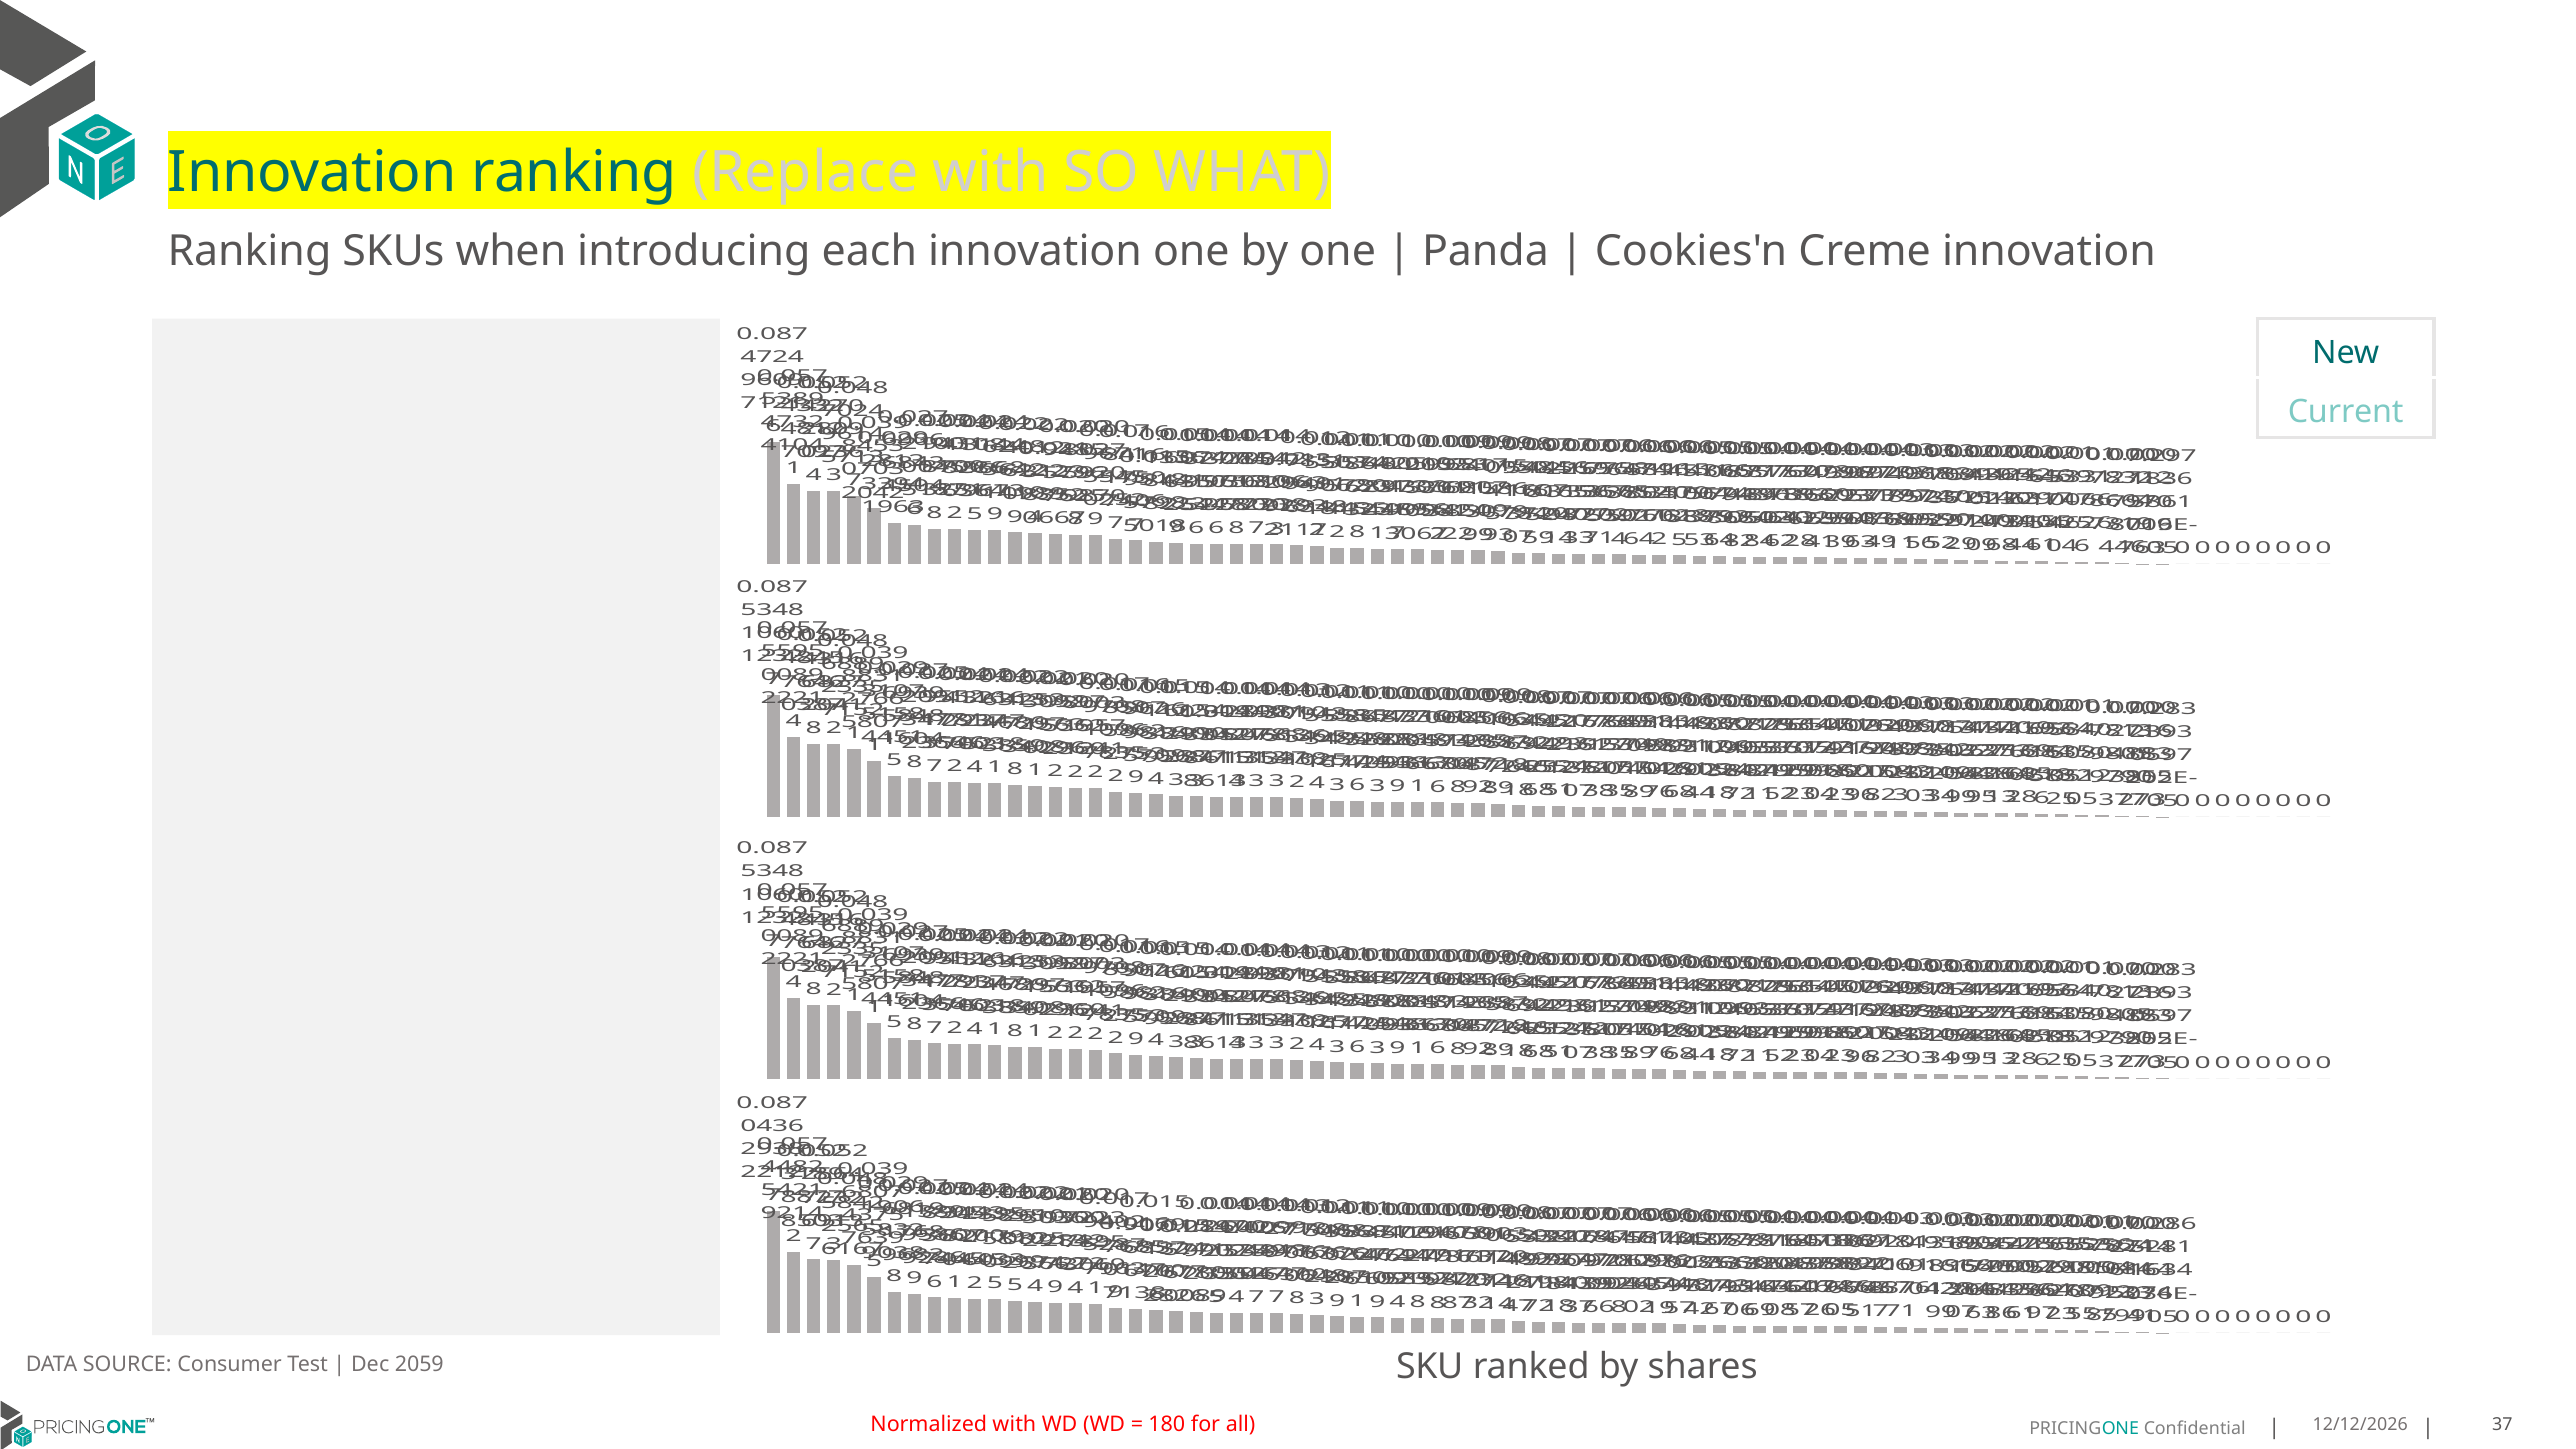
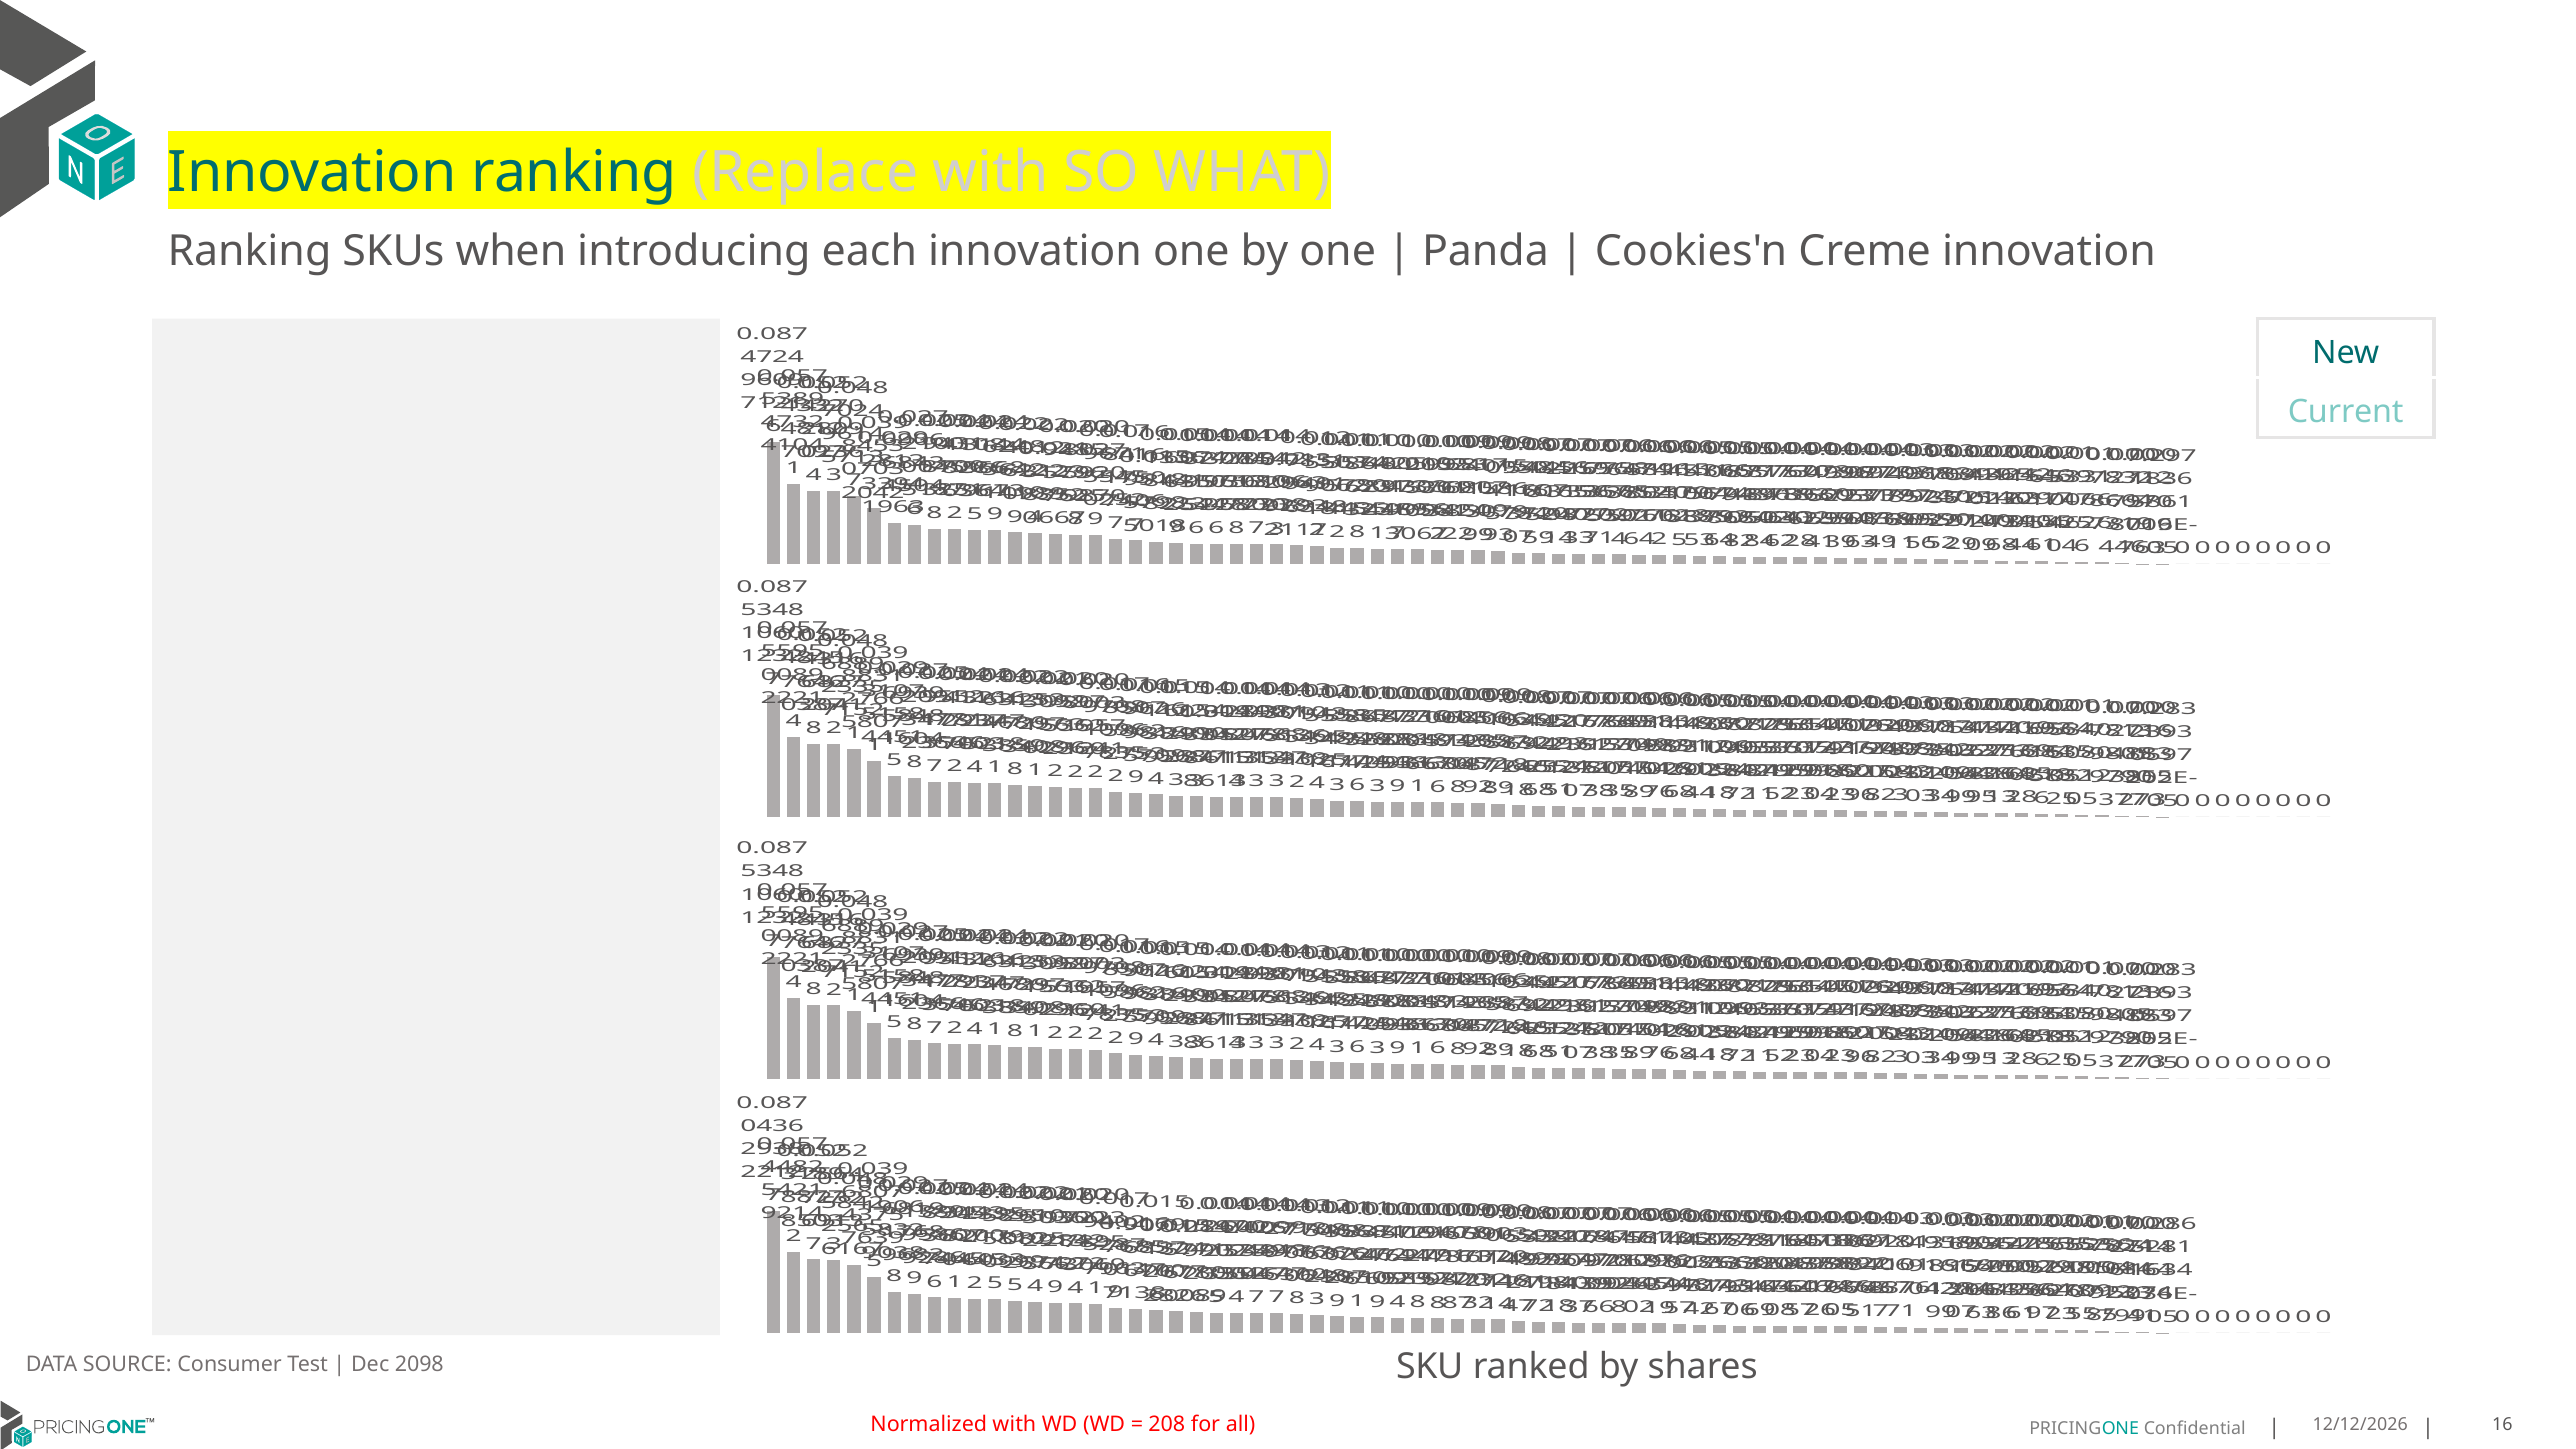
2059: 2059 -> 2098 (419, 1365)
180: 180 -> 208 (1167, 1424)
37: 37 -> 16 (2502, 1425)
